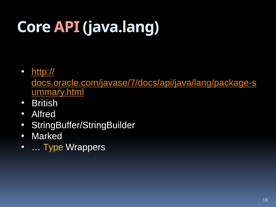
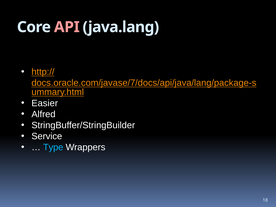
British: British -> Easier (45, 103)
Marked: Marked -> Service (47, 136)
Type colour: yellow -> light blue (53, 147)
